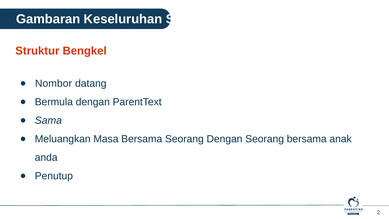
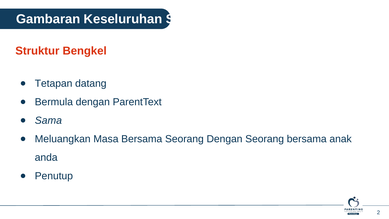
Nombor: Nombor -> Tetapan (54, 84)
